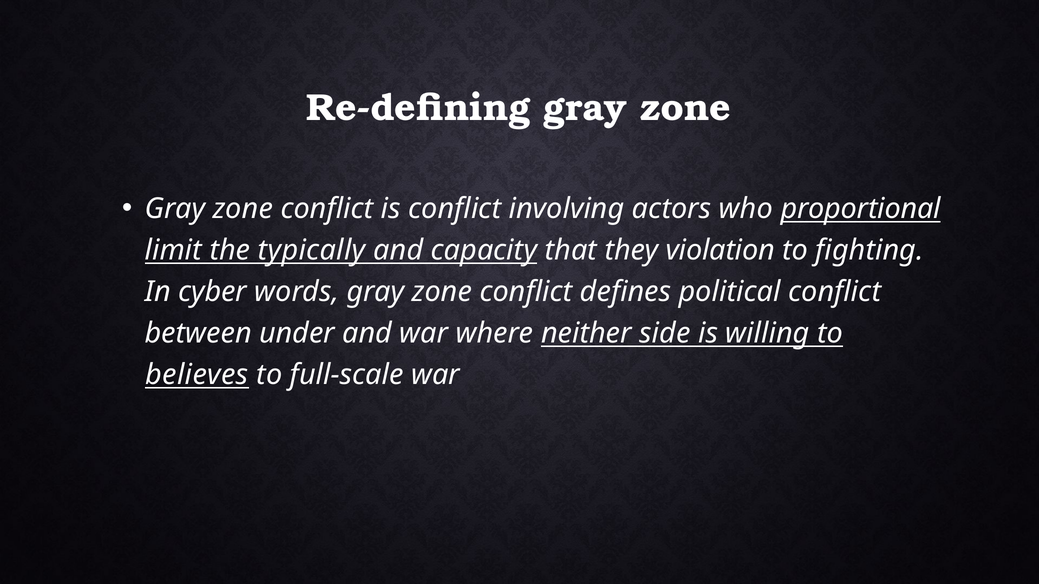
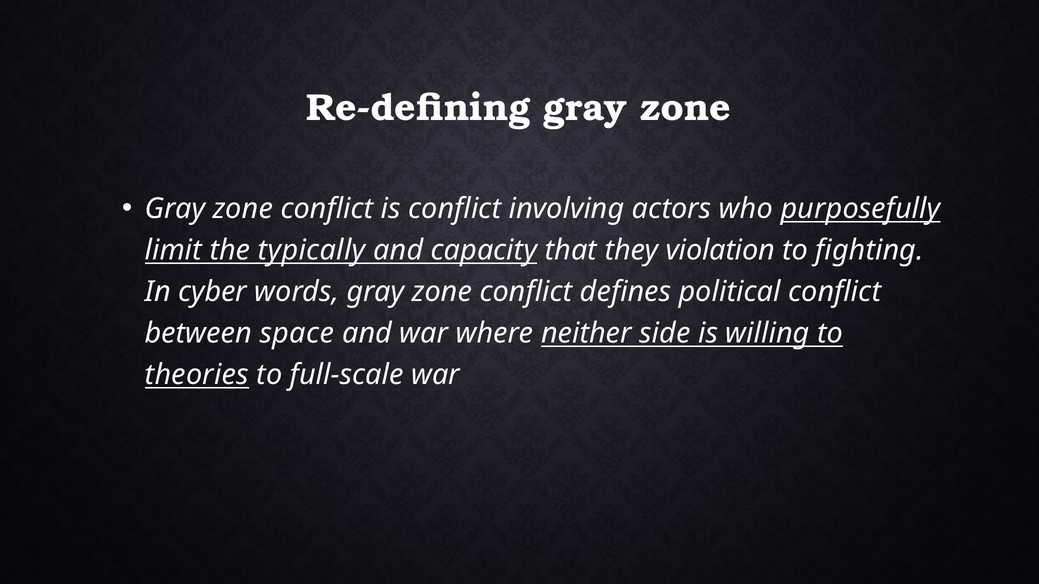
proportional: proportional -> purposefully (861, 209)
under: under -> space (297, 333)
believes: believes -> theories (197, 375)
